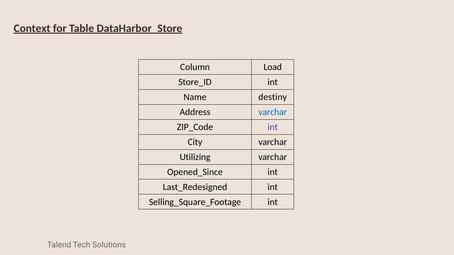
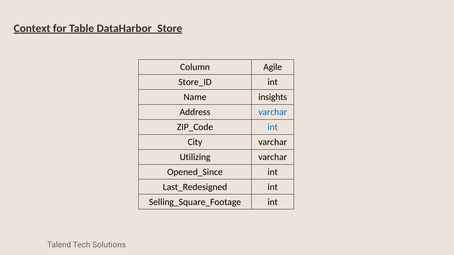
Load: Load -> Agile (273, 67)
destiny: destiny -> insights (273, 97)
int colour: purple -> blue (273, 127)
